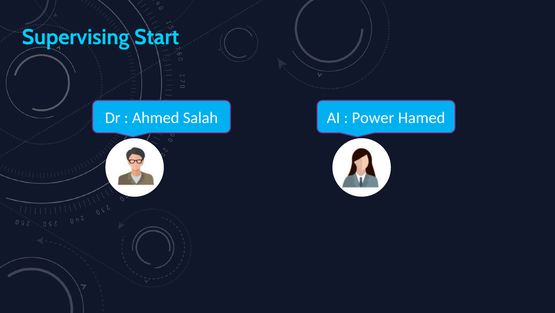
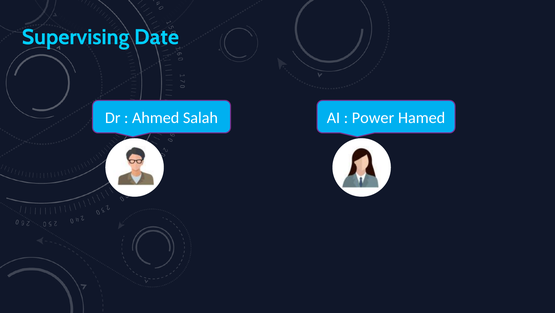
Start: Start -> Date (157, 37)
